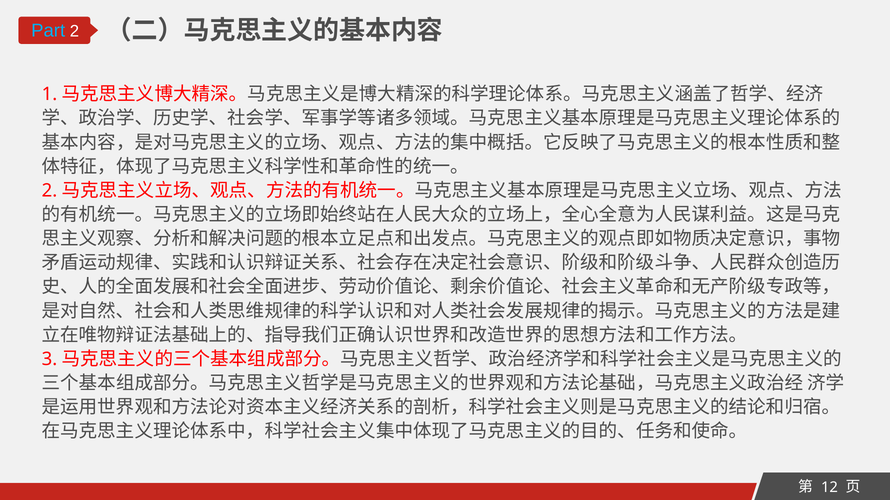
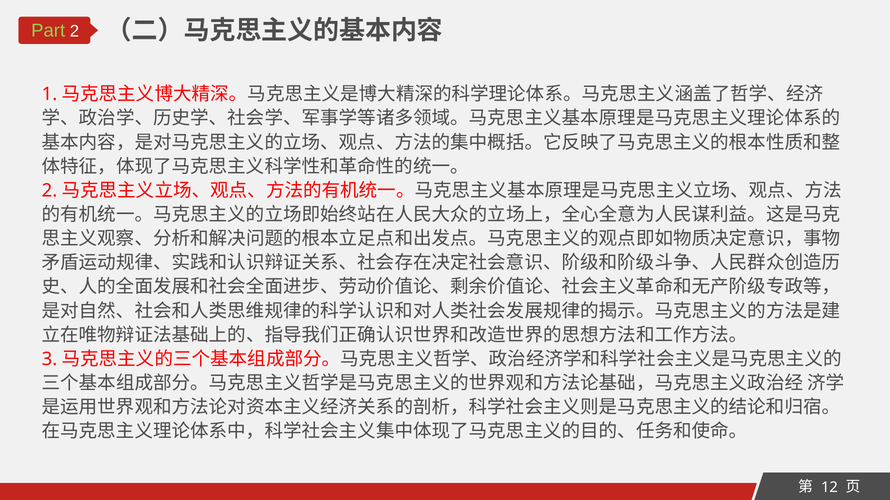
Part colour: light blue -> light green (48, 30)
